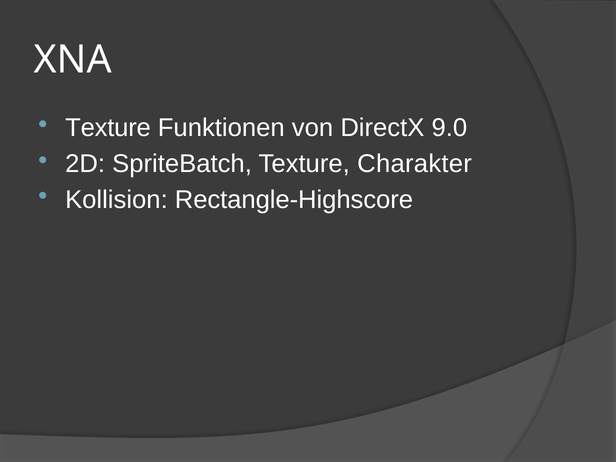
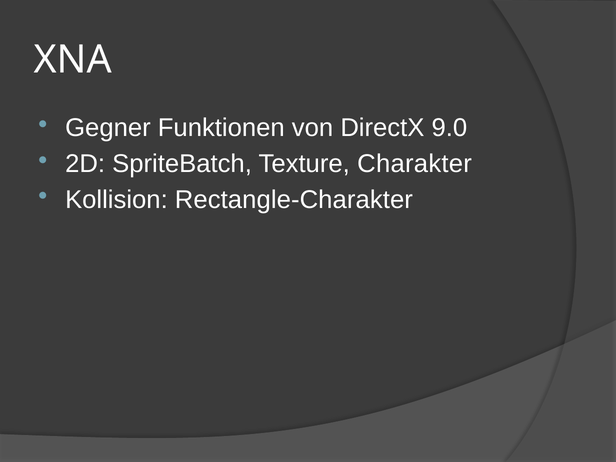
Texture: Texture -> Gegner (108, 128)
Rectangle-Highscore: Rectangle-Highscore -> Rectangle-Charakter (294, 200)
